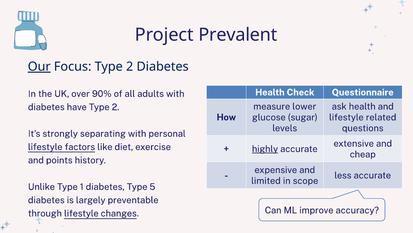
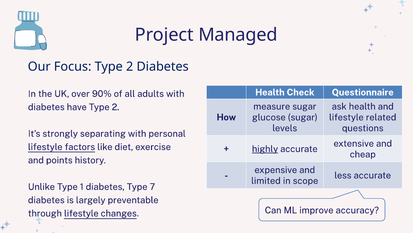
Prevalent: Prevalent -> Managed (238, 35)
Our underline: present -> none (39, 67)
measure lower: lower -> sugar (304, 106)
5: 5 -> 7 (152, 186)
